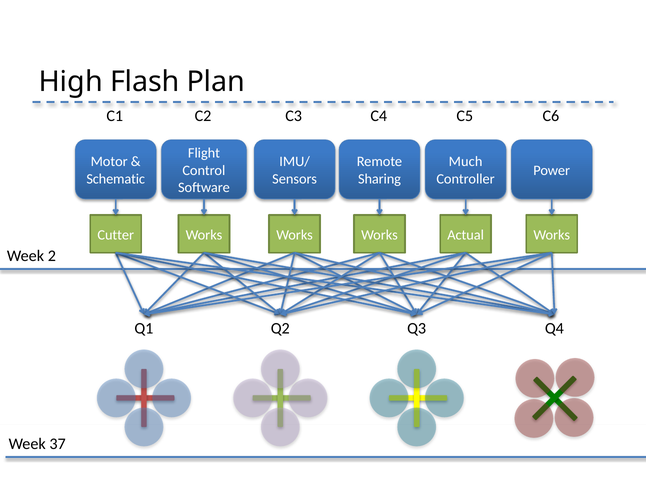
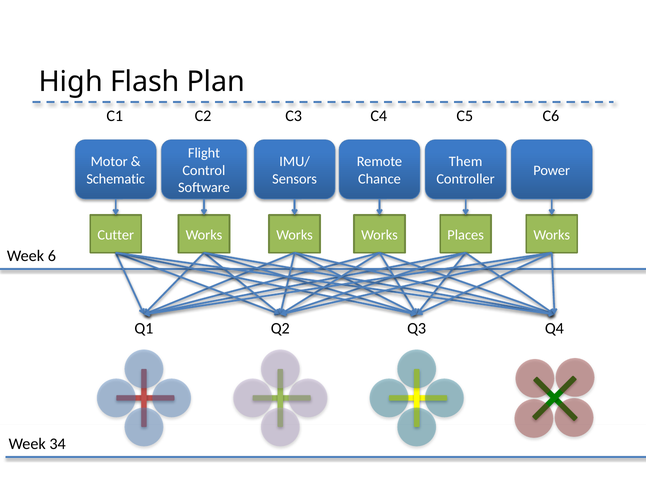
Much: Much -> Them (466, 162)
Sharing: Sharing -> Chance (379, 179)
Actual: Actual -> Places (466, 235)
2: 2 -> 6 (52, 256)
37: 37 -> 34 (58, 445)
